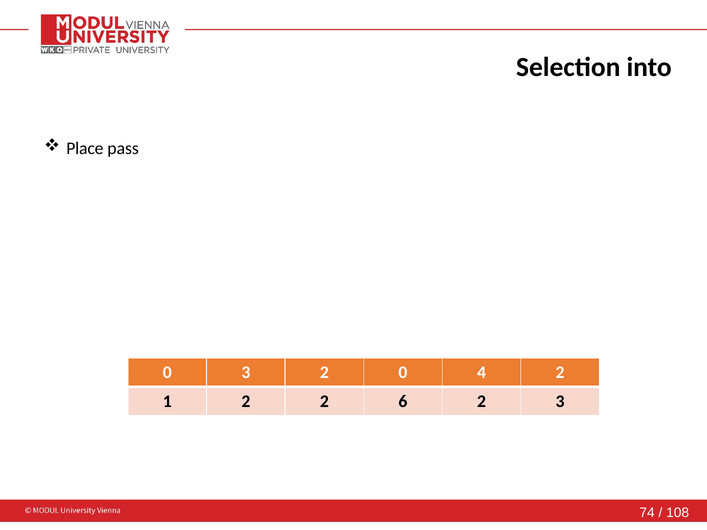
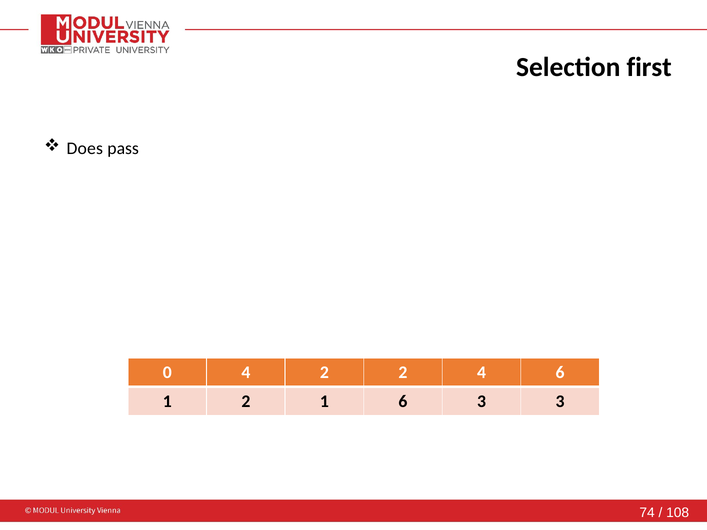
into: into -> first (649, 67)
Place: Place -> Does (85, 149)
0 3: 3 -> 4 (246, 373)
2 0: 0 -> 2 (403, 373)
4 2: 2 -> 6 (560, 373)
2 2: 2 -> 1 (324, 401)
6 2: 2 -> 3 (482, 401)
